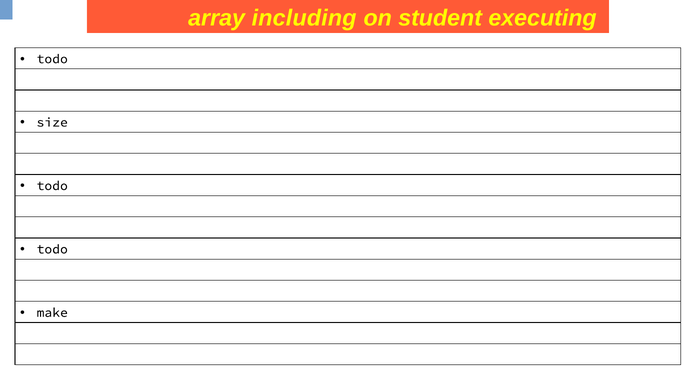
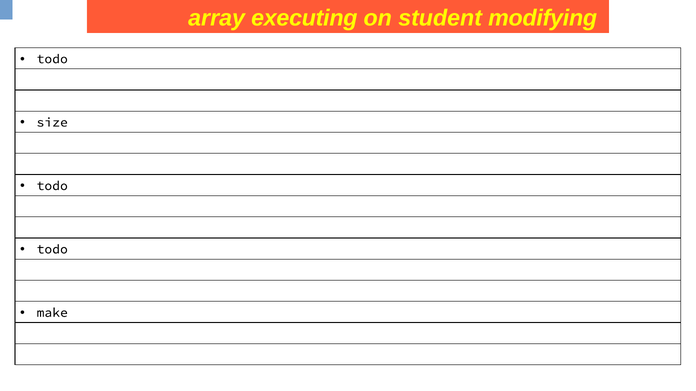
including: including -> executing (304, 18)
executing: executing -> modifying (543, 18)
